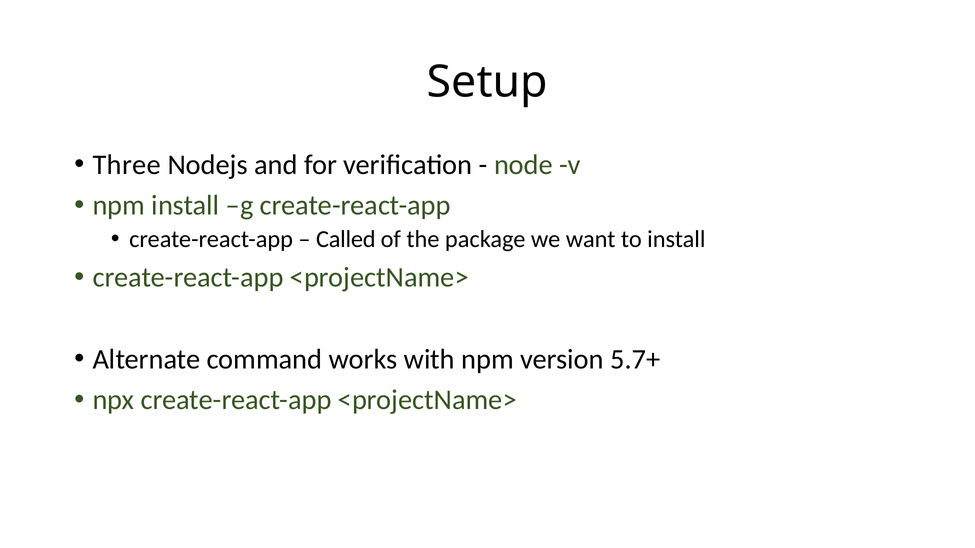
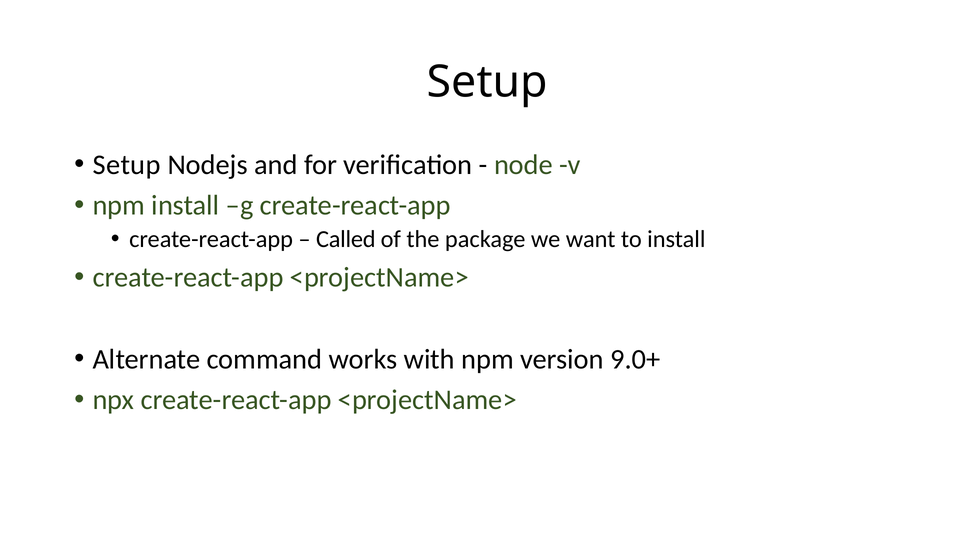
Three: Three -> Setup (127, 165)
5.7+: 5.7+ -> 9.0+ (635, 359)
